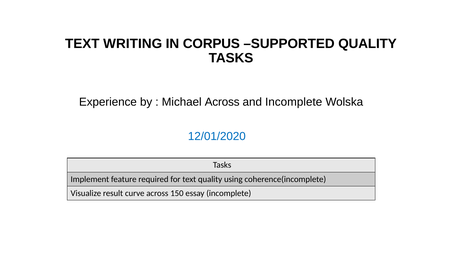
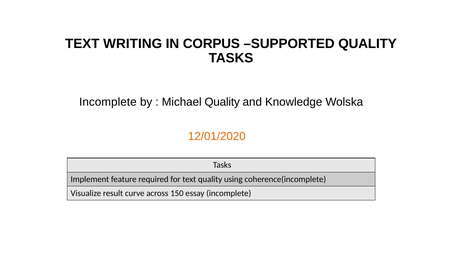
Experience: Experience -> Incomplete (108, 102)
Michael Across: Across -> Quality (222, 102)
and Incomplete: Incomplete -> Knowledge (294, 102)
12/01/2020 colour: blue -> orange (217, 136)
